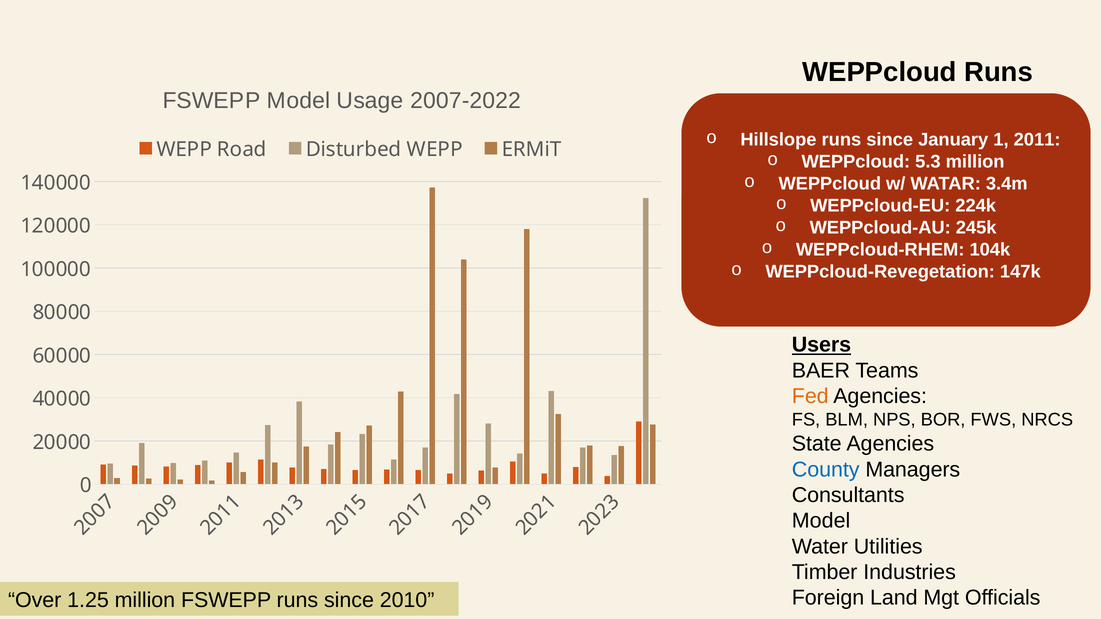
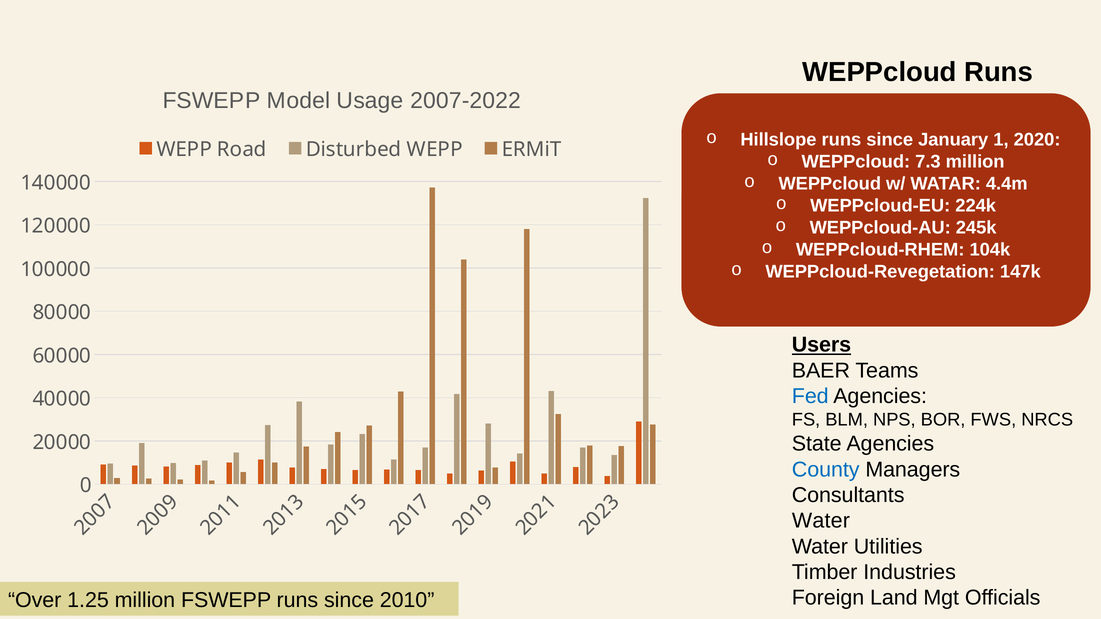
2011: 2011 -> 2020 (1037, 140)
5.3: 5.3 -> 7.3 (928, 162)
3.4m: 3.4m -> 4.4m (1007, 184)
Fed colour: orange -> blue (810, 396)
Model: Model -> Water (821, 521)
